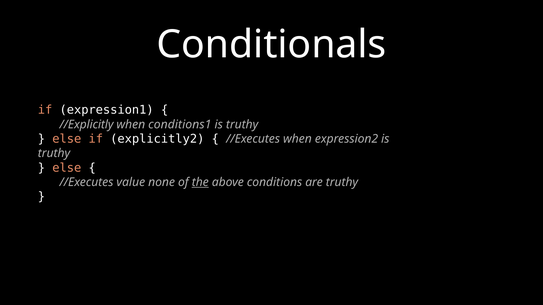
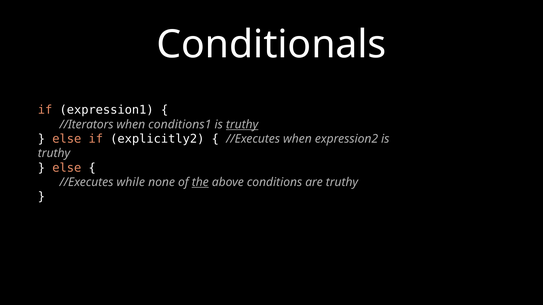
//Explicitly: //Explicitly -> //Iterators (87, 125)
truthy underline: none -> present (242, 125)
value: value -> while (131, 182)
